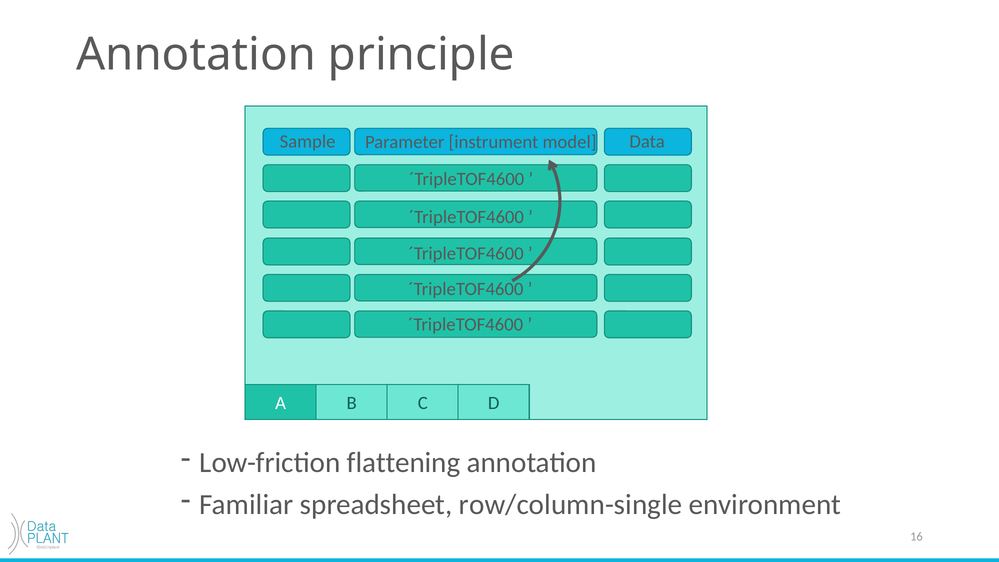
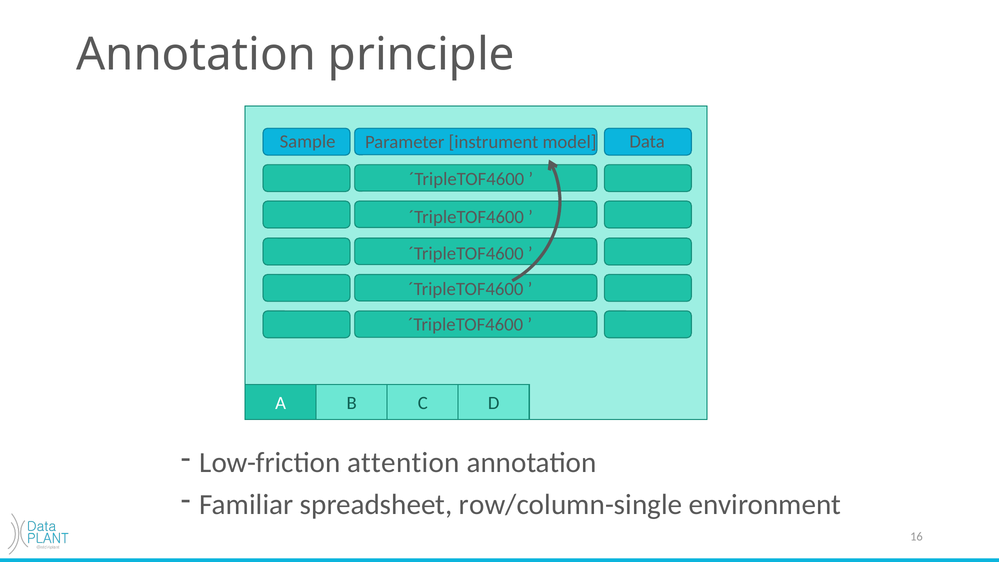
flattening: flattening -> attention (403, 463)
